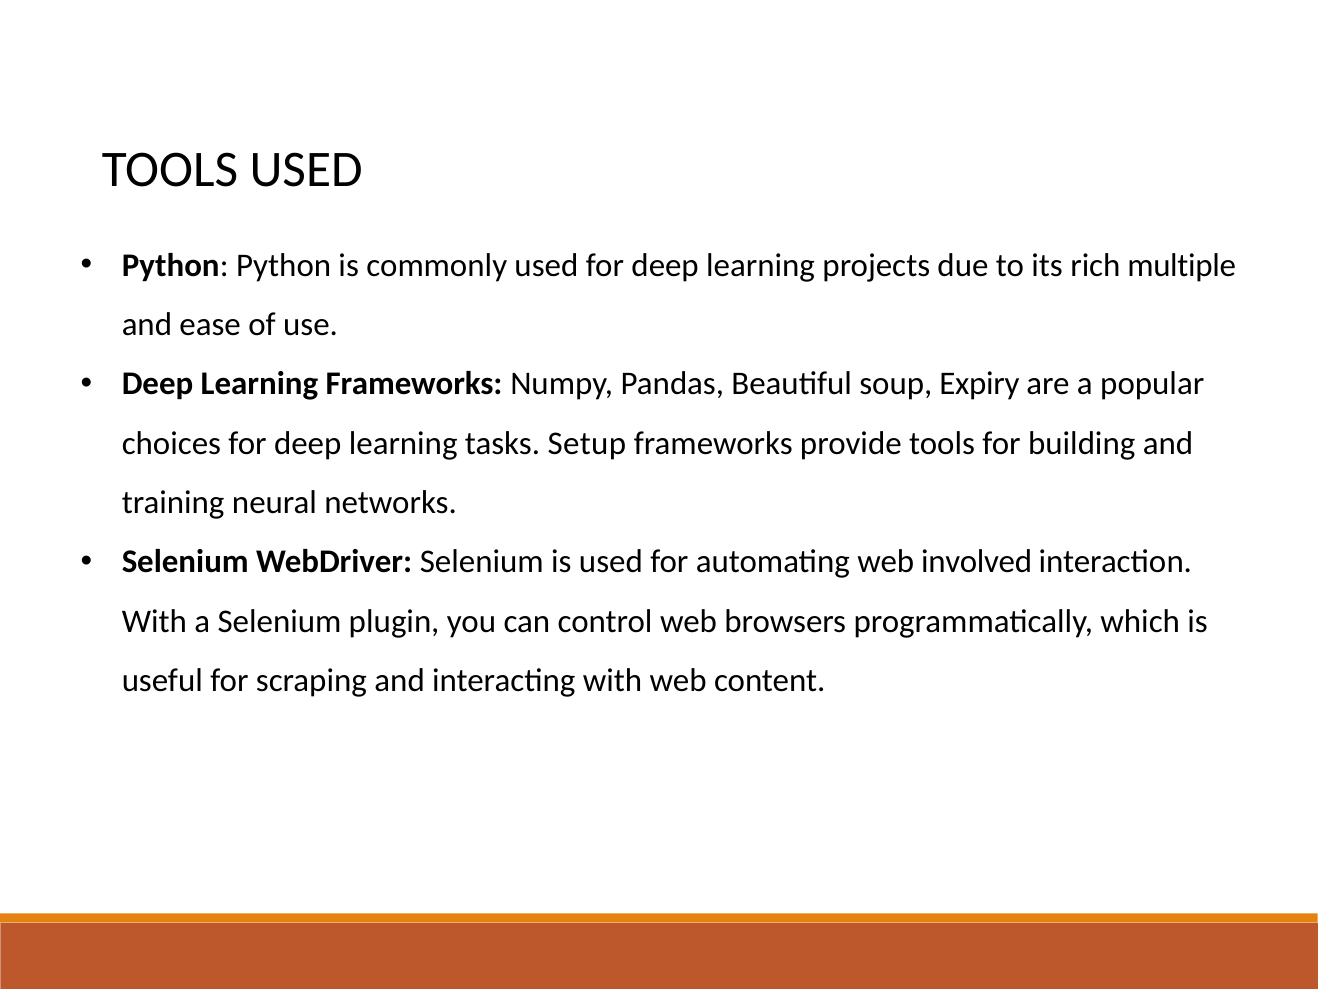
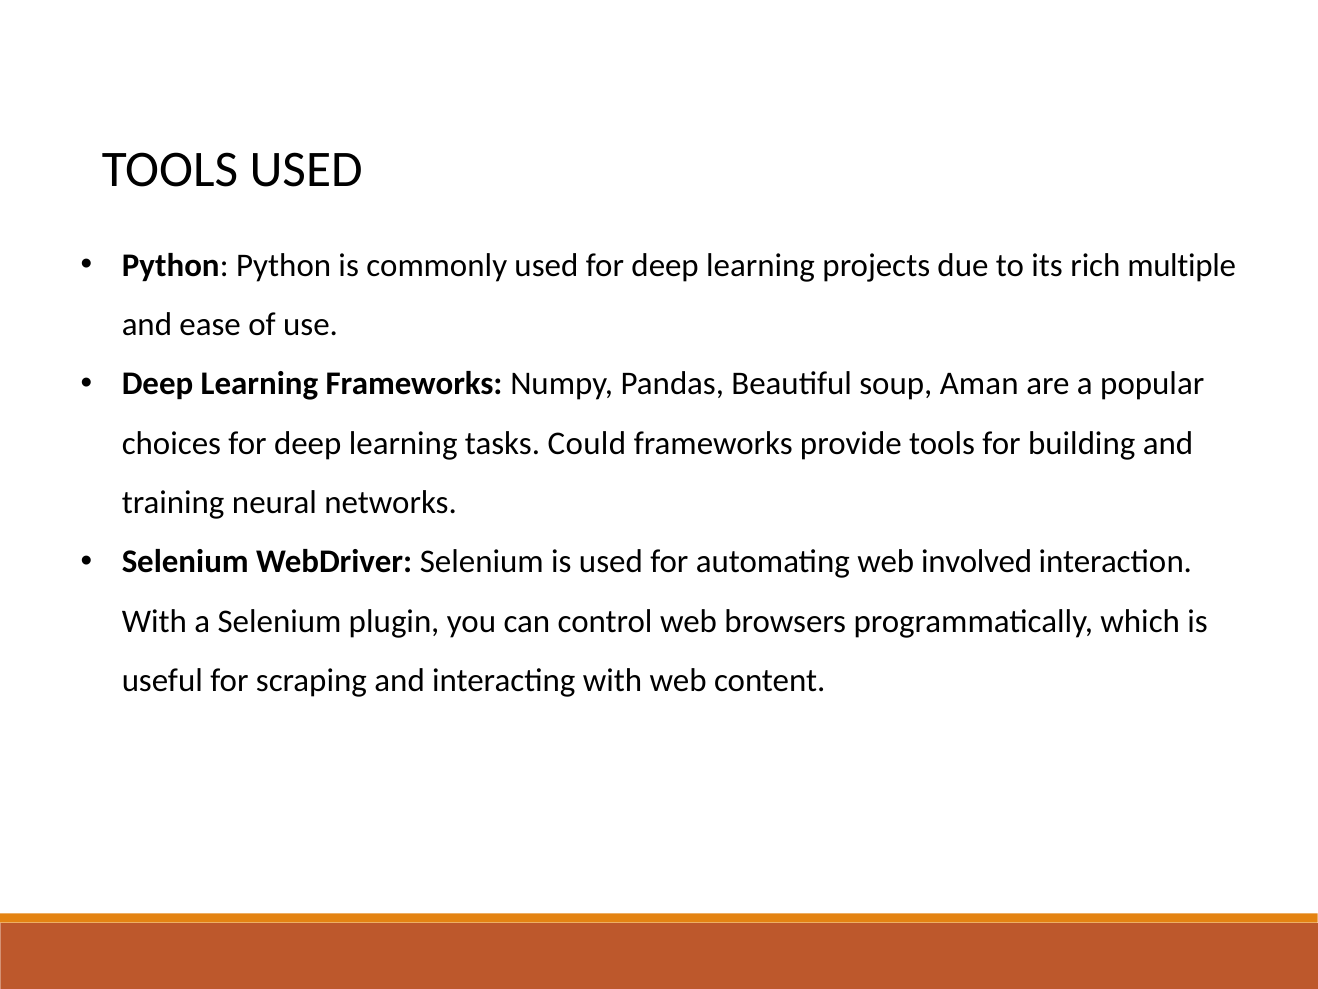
Expiry: Expiry -> Aman (979, 384)
Setup: Setup -> Could (587, 443)
